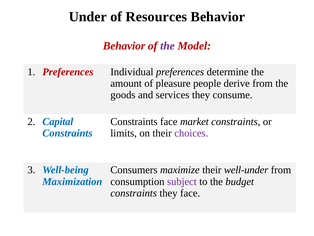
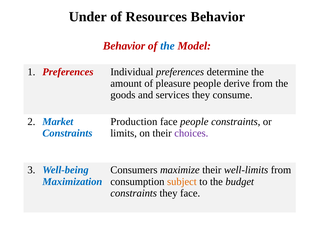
the colour: purple -> blue (167, 46)
Capital: Capital -> Market (58, 121)
Constraints: Constraints -> Production (134, 121)
face market: market -> people (194, 121)
well-under: well-under -> well-limits (246, 170)
subject colour: purple -> orange (182, 181)
